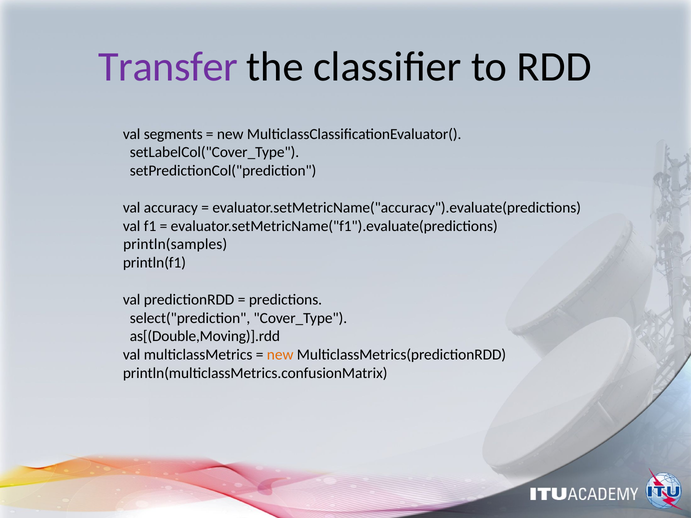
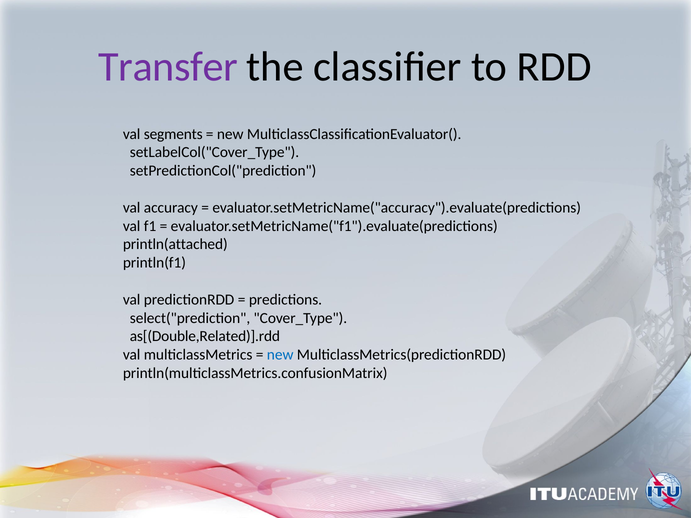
println(samples: println(samples -> println(attached (175, 245)
as[(Double,Moving)].rdd: as[(Double,Moving)].rdd -> as[(Double,Related)].rdd (205, 337)
new colour: orange -> blue (280, 355)
